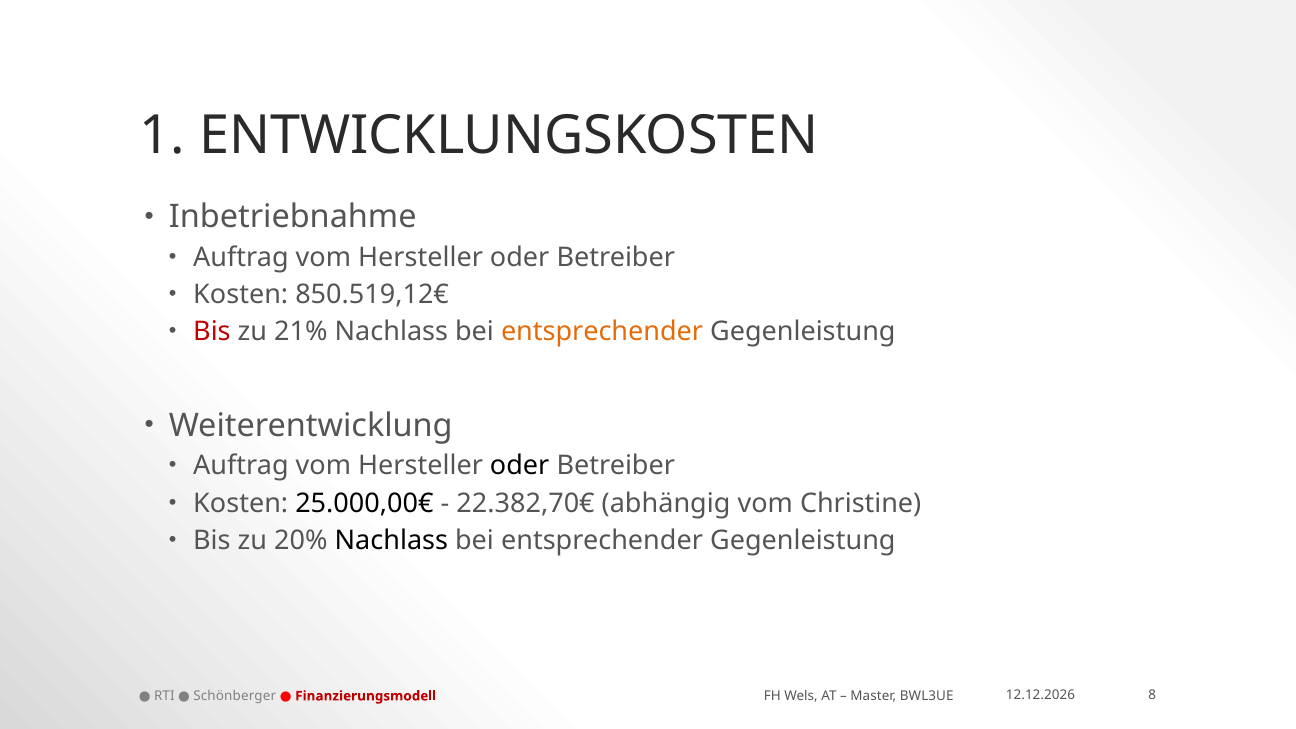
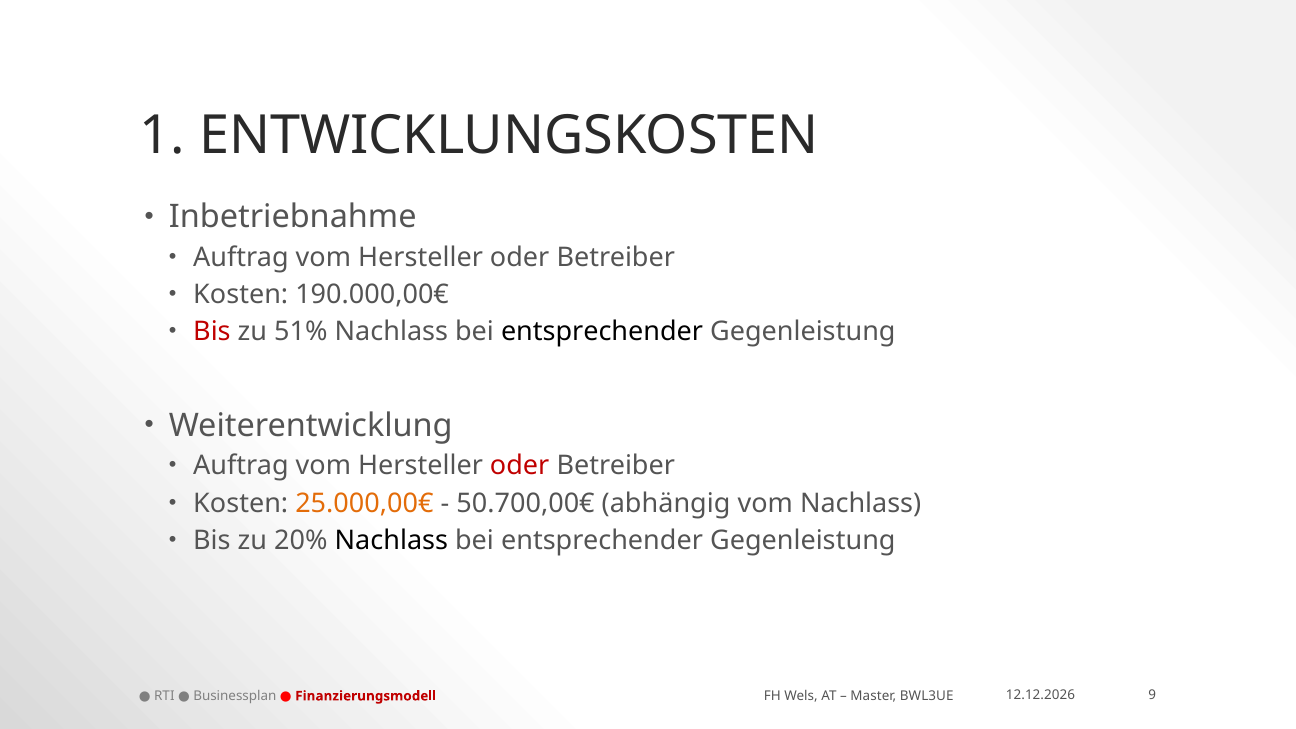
850.519,12€: 850.519,12€ -> 190.000,00€ (372, 295)
21%: 21% -> 51% (301, 332)
entsprechender colour: orange -> black (602, 332)
oder colour: black -> red (520, 466)
25.000,00€ colour: black -> orange (364, 503)
22.382,70€: 22.382,70€ -> 50.700,00€ (526, 503)
vom Christine: Christine -> Nachlass (861, 503)
Schönberger: Schönberger -> Businessplan (235, 696)
8: 8 -> 9 (1152, 695)
